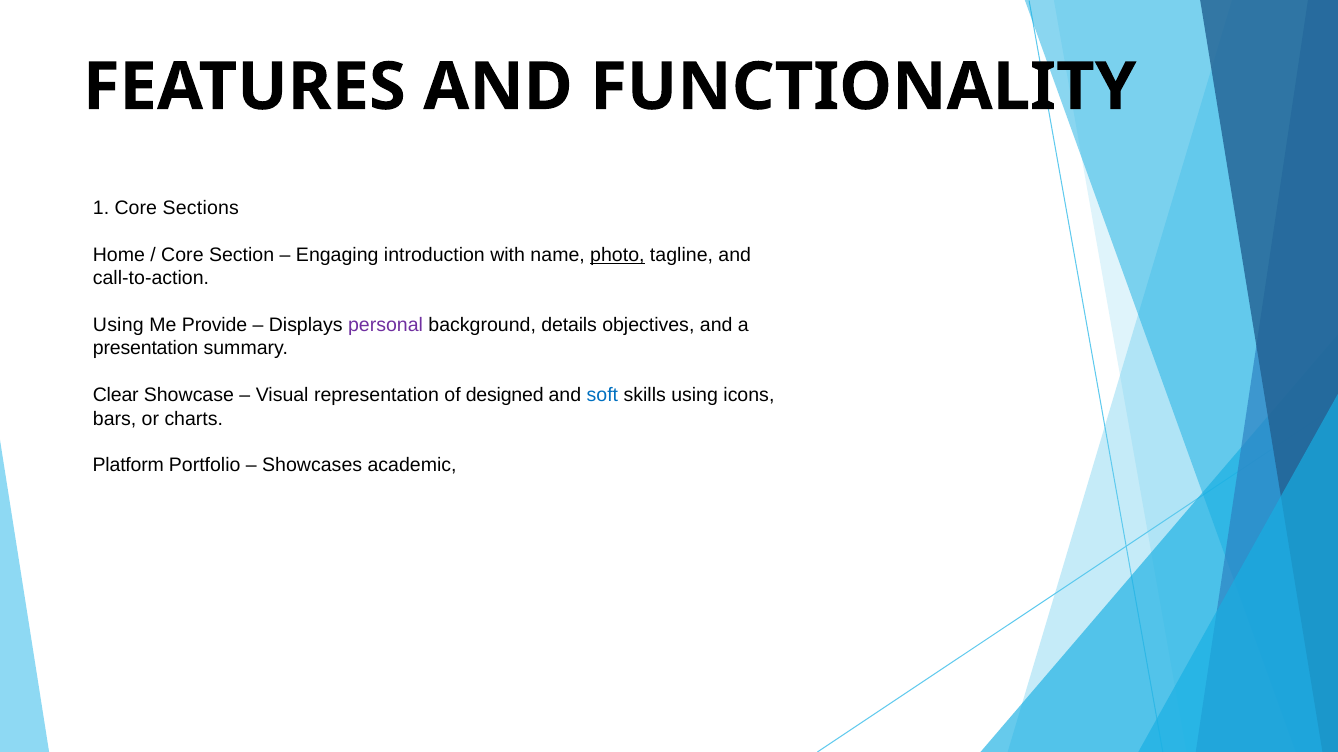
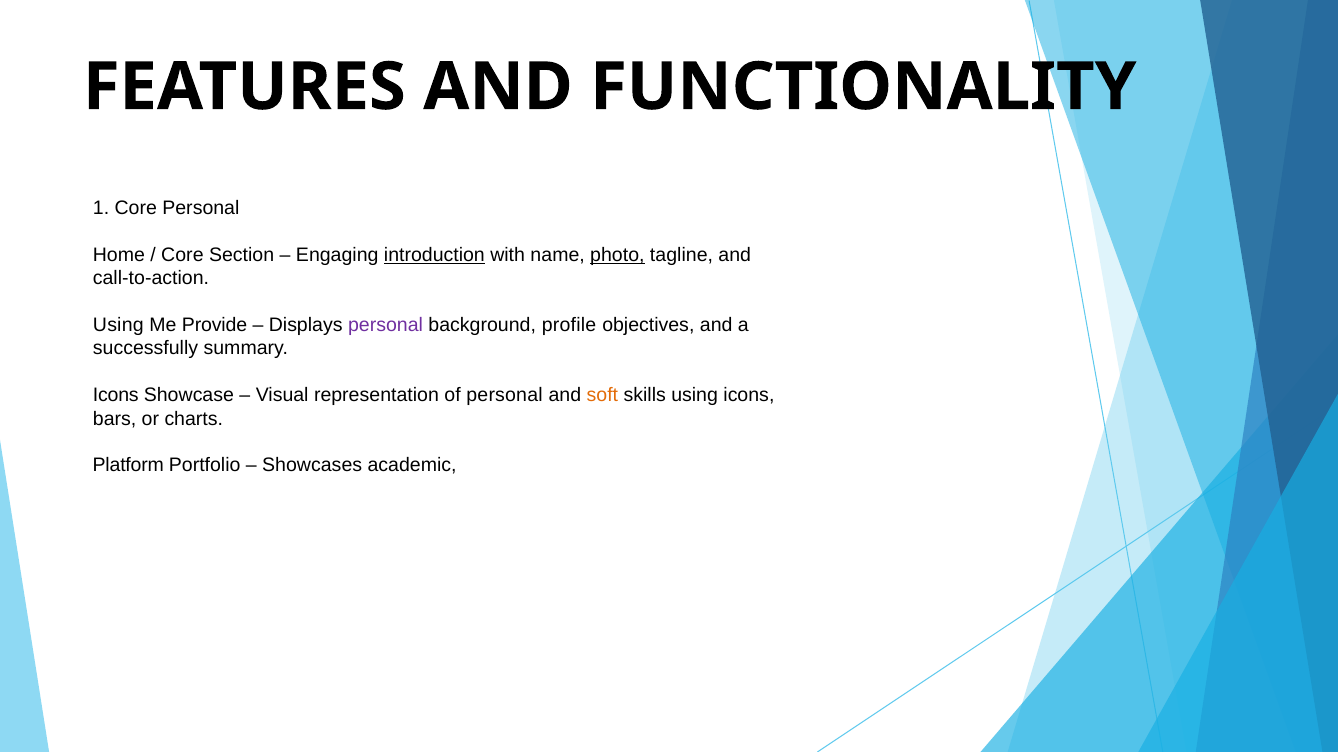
Core Sections: Sections -> Personal (201, 208)
introduction underline: none -> present (434, 255)
details: details -> profile (569, 325)
presentation: presentation -> successfully (146, 349)
Clear: Clear -> Icons (116, 396)
of designed: designed -> personal (505, 396)
soft colour: blue -> orange (602, 396)
